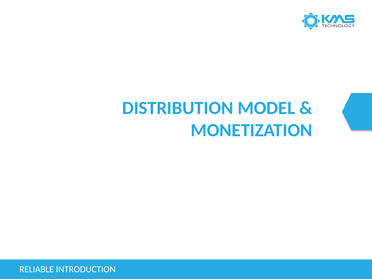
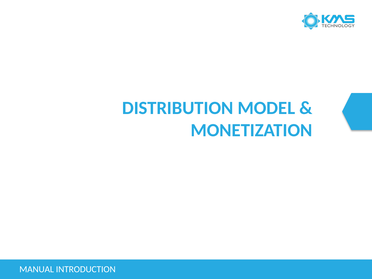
RELIABLE: RELIABLE -> MANUAL (37, 269)
